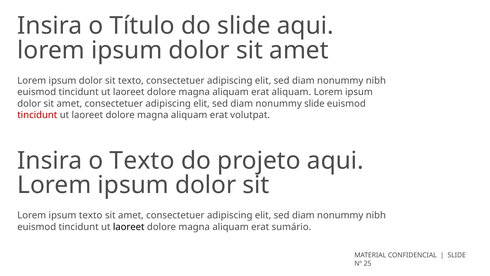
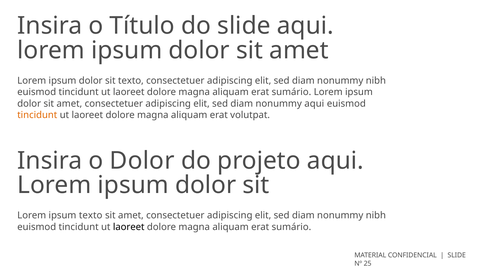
aliquam: aliquam -> sumário (291, 92)
nonummy slide: slide -> aqui (314, 103)
tincidunt colour: red -> orange (37, 115)
o Texto: Texto -> Dolor (142, 160)
